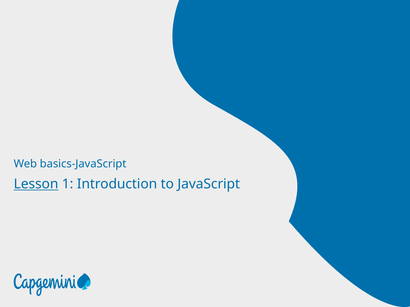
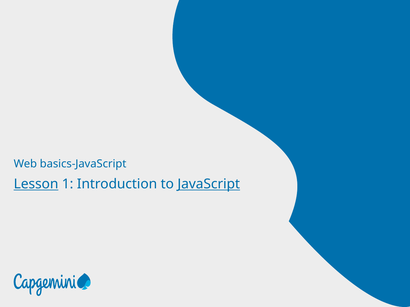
JavaScript underline: none -> present (209, 184)
